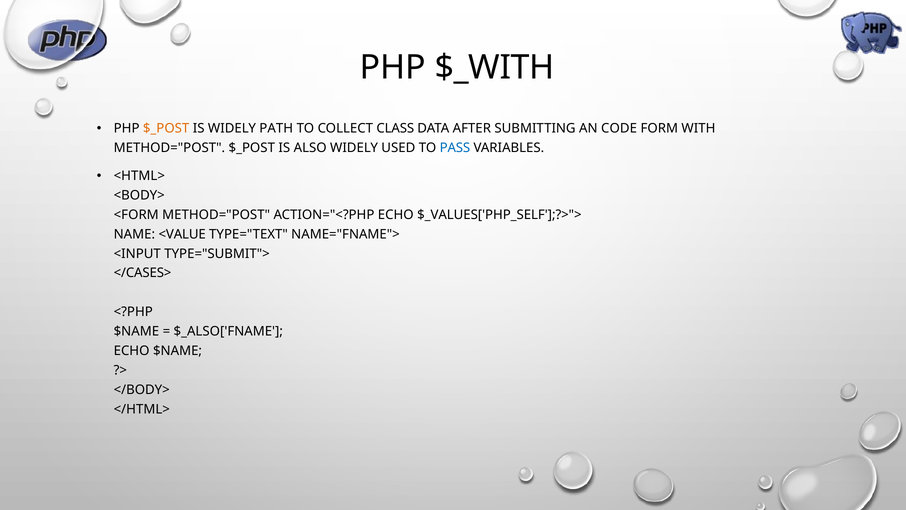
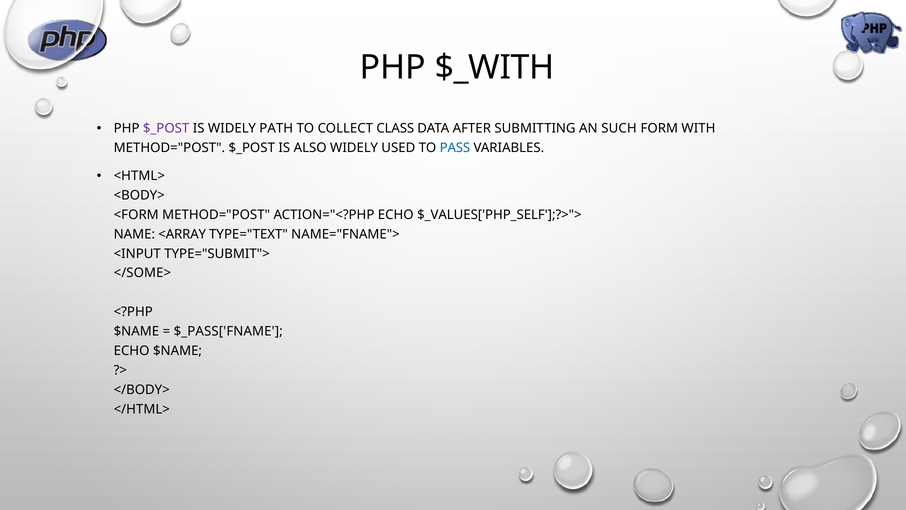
$_POST colour: orange -> purple (166, 128)
CODE: CODE -> SUCH (619, 128)
<VALUE: <VALUE -> <ARRAY (182, 234)
</CASES>: </CASES> -> </SOME> (142, 273)
$_ALSO['FNAME: $_ALSO['FNAME -> $_PASS['FNAME (228, 331)
